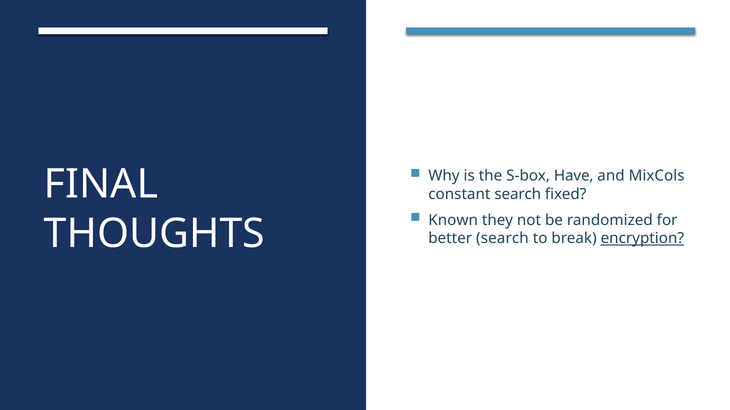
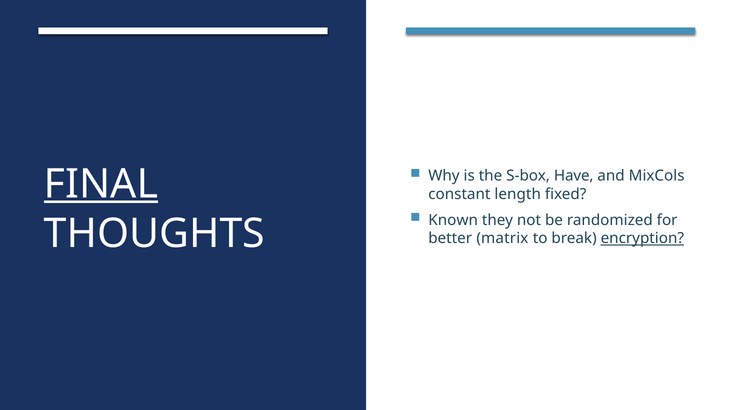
FINAL underline: none -> present (101, 185)
constant search: search -> length (518, 194)
better search: search -> matrix (502, 239)
